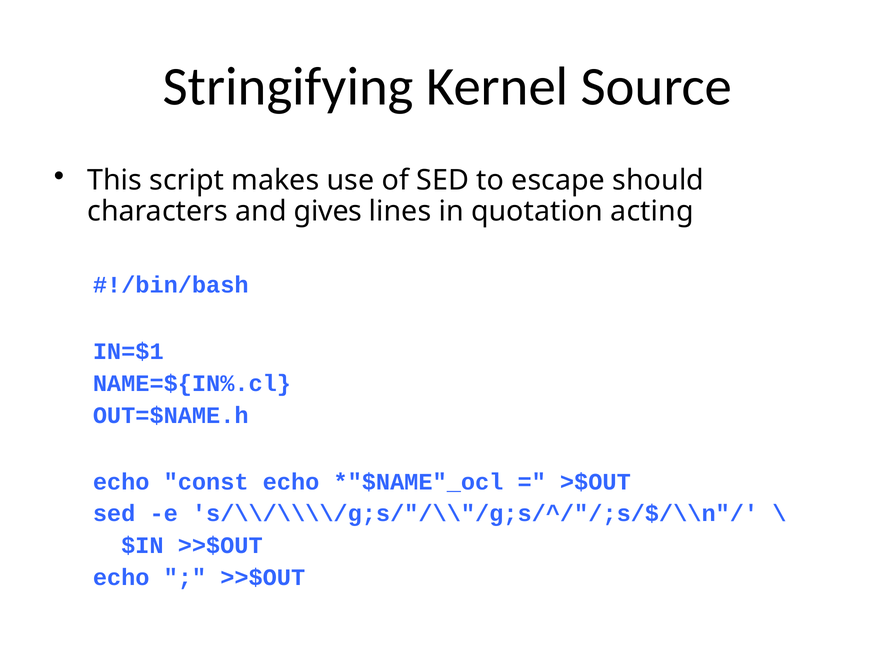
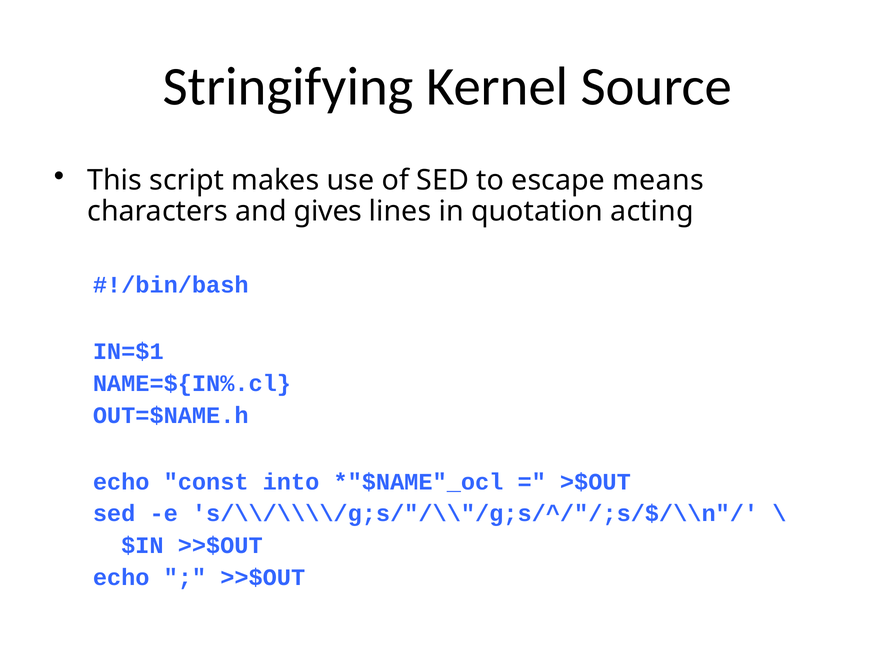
should: should -> means (658, 180)
const echo: echo -> into (291, 482)
